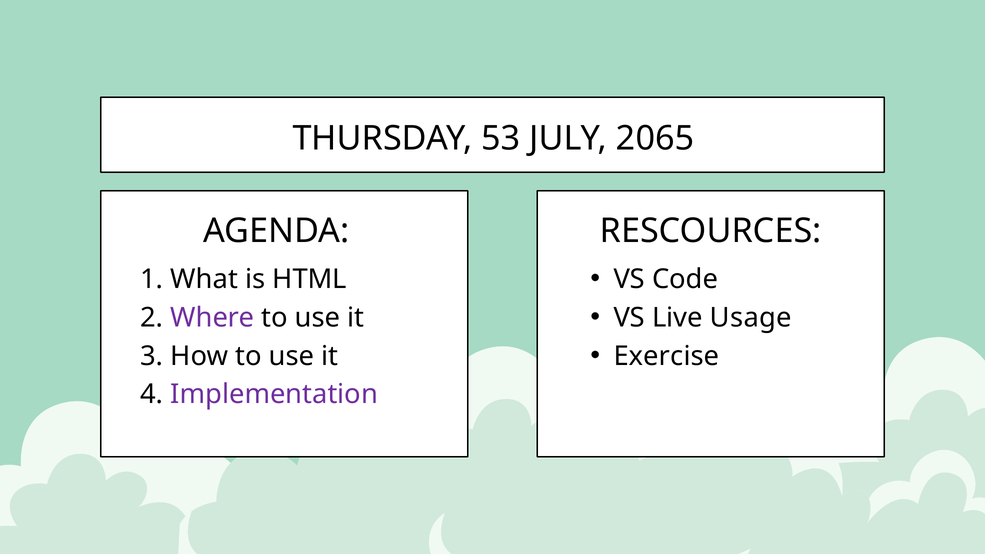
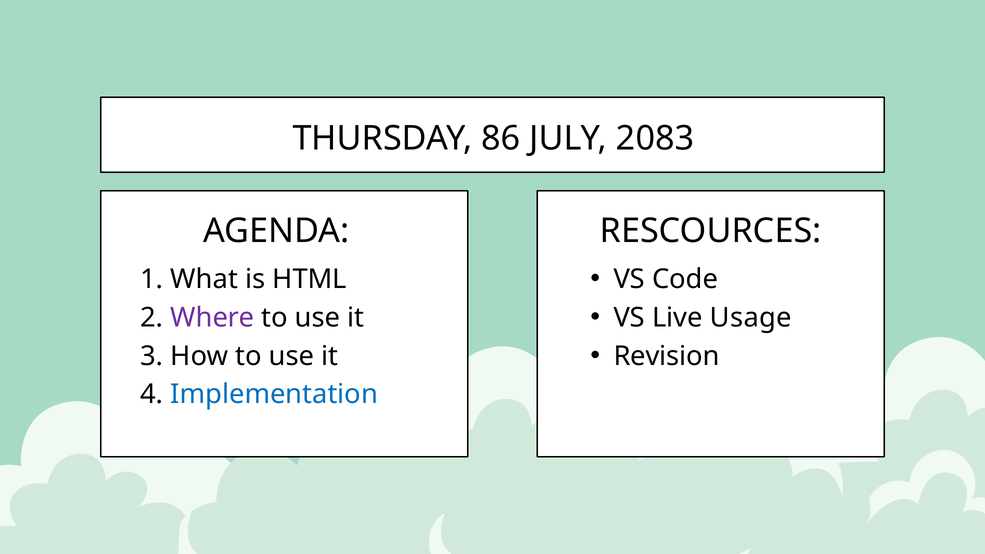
53: 53 -> 86 (501, 138)
2065: 2065 -> 2083 (655, 138)
Exercise: Exercise -> Revision (667, 356)
Implementation colour: purple -> blue (274, 394)
